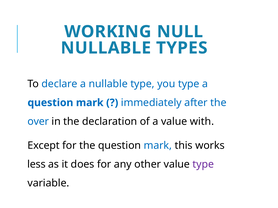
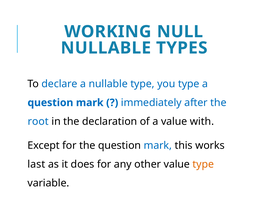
over: over -> root (38, 122)
less: less -> last (36, 165)
type colour: purple -> orange (203, 165)
